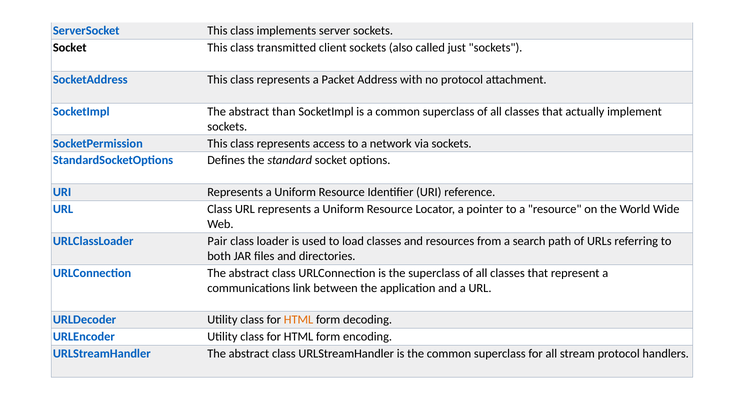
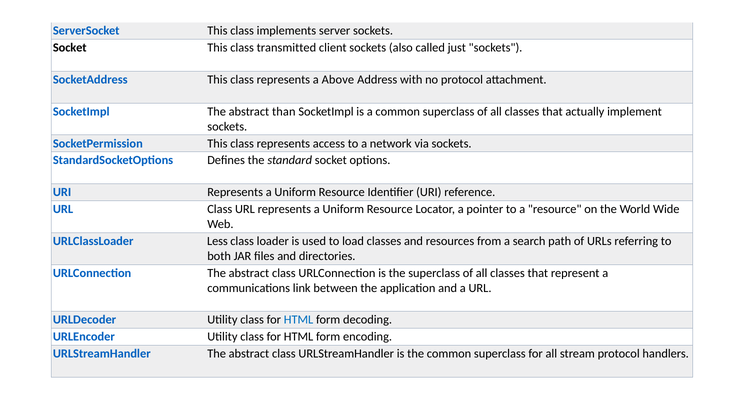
Packet: Packet -> Above (338, 80)
Pair: Pair -> Less (217, 241)
HTML colour: orange -> blue (299, 319)
